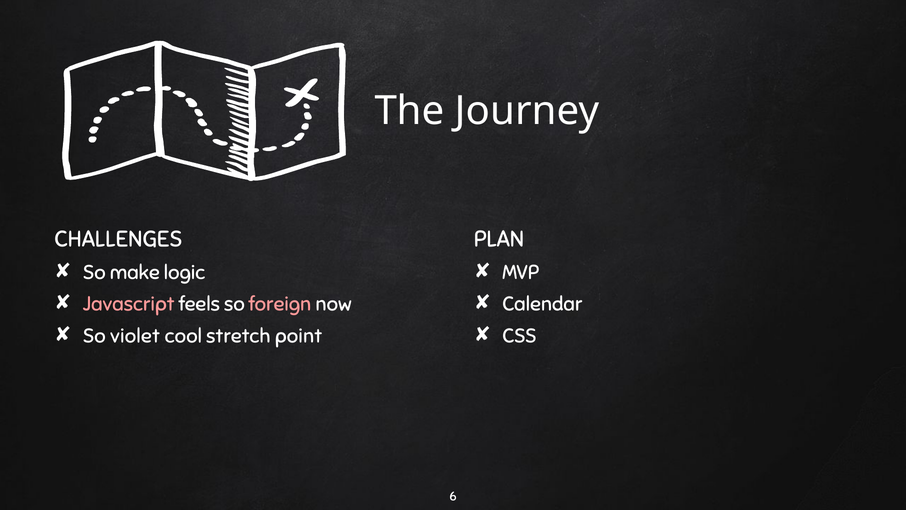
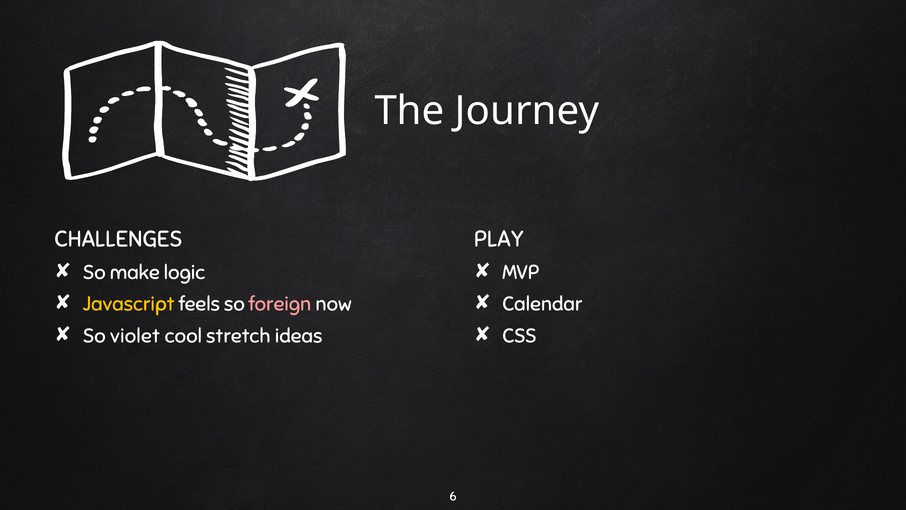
PLAN: PLAN -> PLAY (499, 239)
Javascript colour: pink -> yellow (129, 304)
point: point -> ideas (299, 336)
